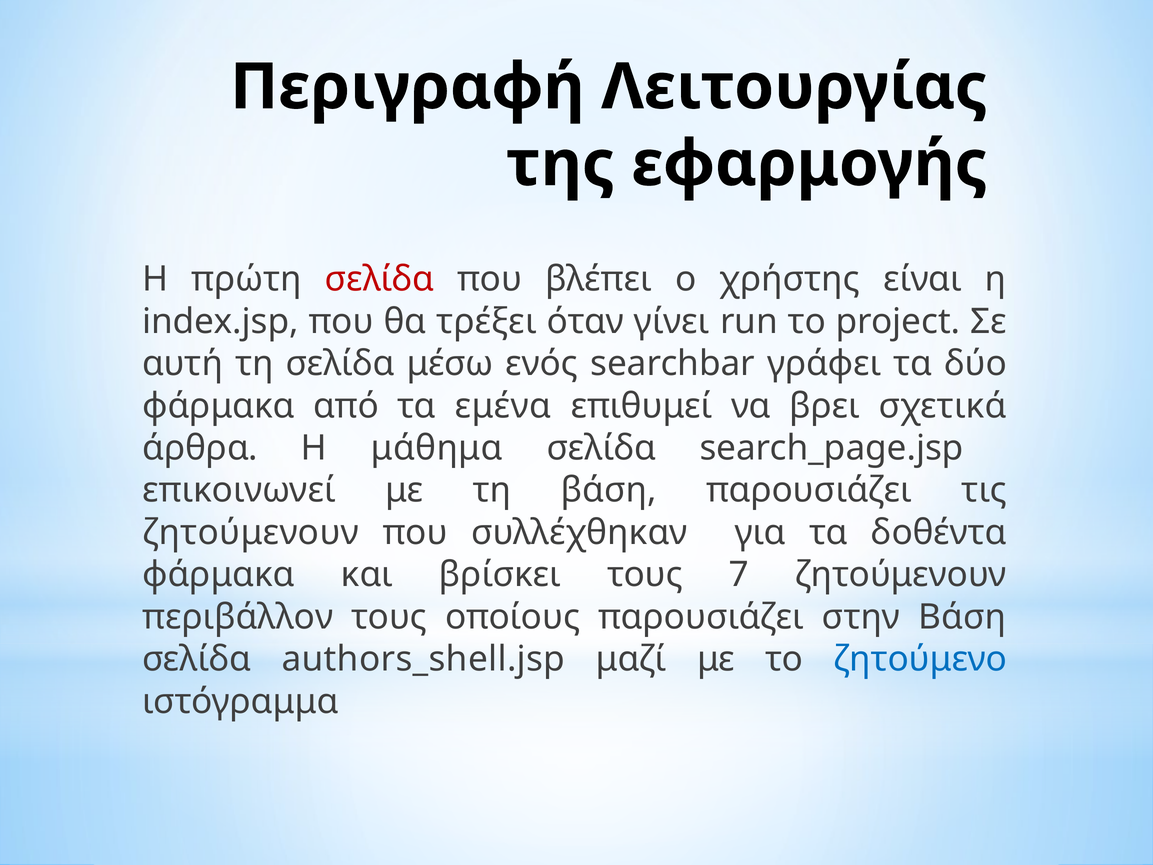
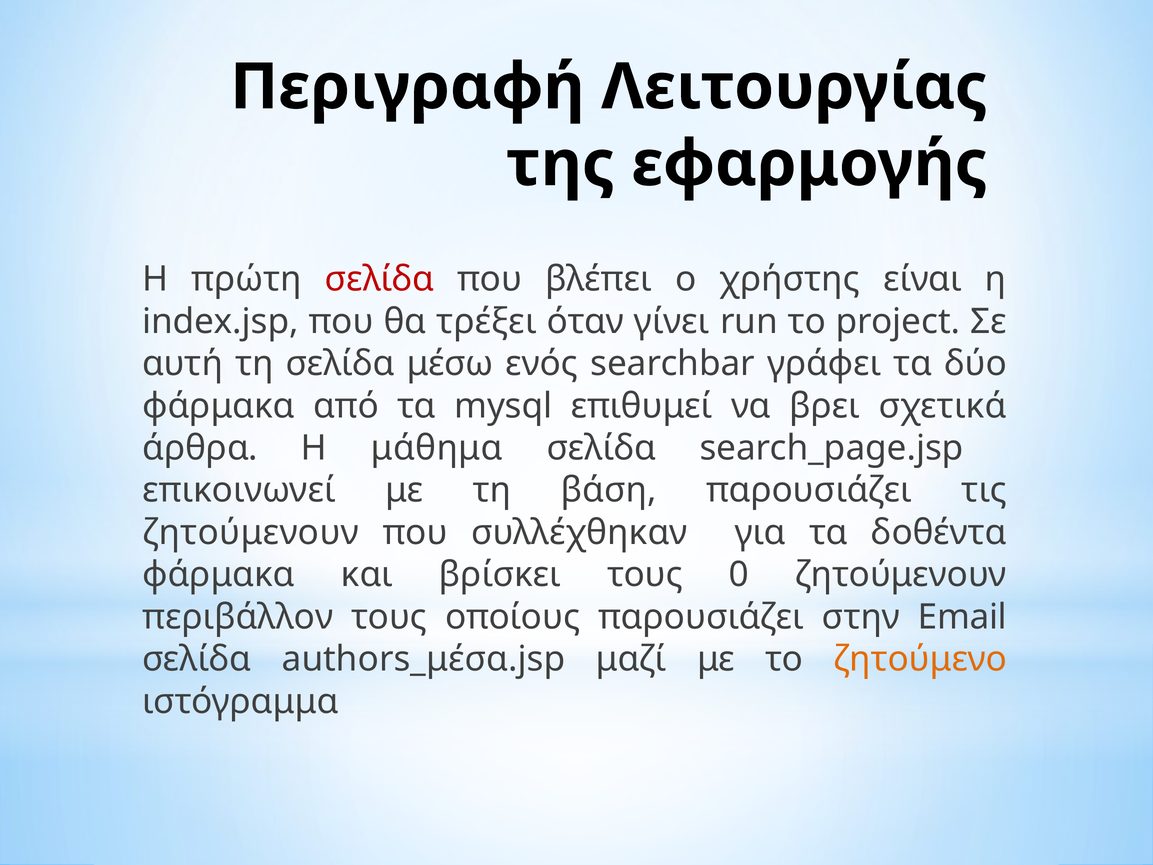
εμένα: εμένα -> mysql (503, 406)
7: 7 -> 0 (739, 575)
στην Βάση: Βάση -> Email (962, 617)
authors_shell.jsp: authors_shell.jsp -> authors_μέσα.jsp (424, 659)
ζητούμενο colour: blue -> orange (920, 659)
